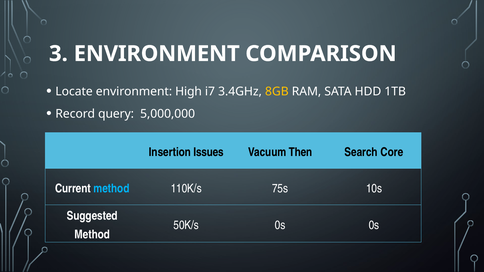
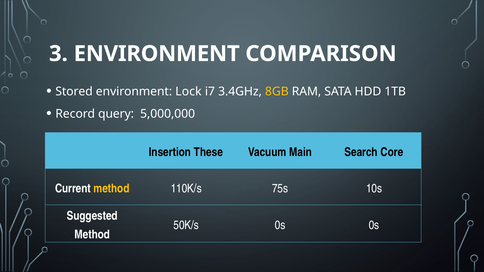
Locate: Locate -> Stored (74, 92)
High: High -> Lock (188, 92)
Issues: Issues -> These (209, 152)
Then: Then -> Main (301, 152)
method colour: light blue -> yellow (111, 189)
